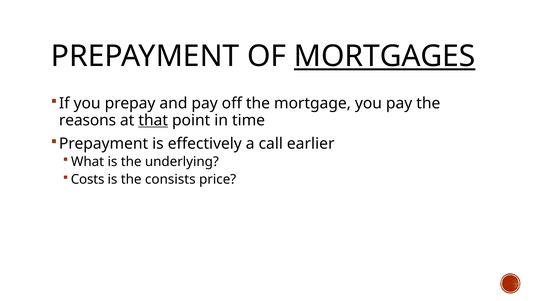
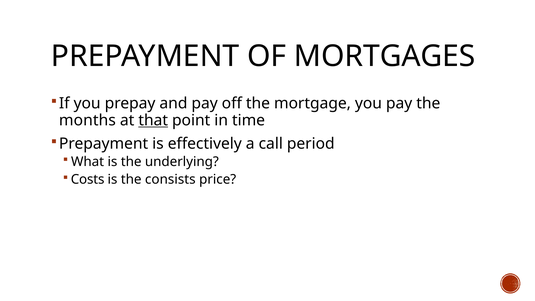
MORTGAGES underline: present -> none (385, 56)
reasons: reasons -> months (87, 120)
earlier: earlier -> period (311, 144)
